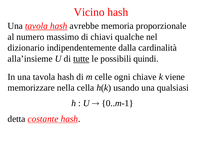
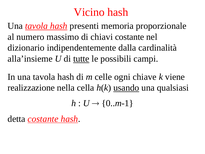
avrebbe: avrebbe -> presenti (84, 26)
chiavi qualche: qualche -> costante (130, 37)
quindi: quindi -> campi (146, 59)
memorizzare: memorizzare -> realizzazione (31, 88)
usando underline: none -> present (126, 88)
